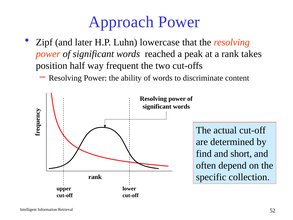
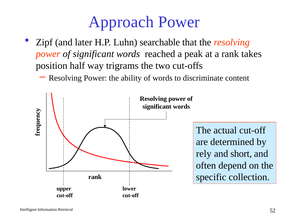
lowercase: lowercase -> searchable (160, 42)
frequent: frequent -> trigrams (122, 66)
find: find -> rely (204, 153)
